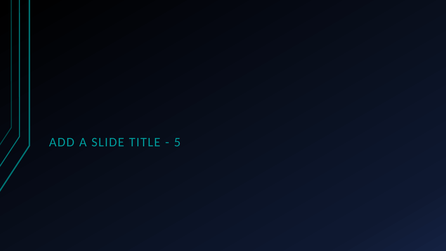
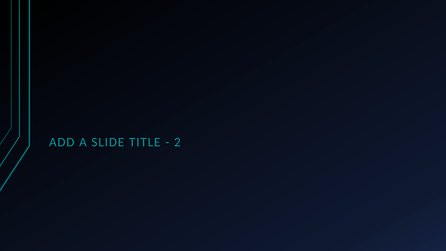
5: 5 -> 2 (177, 142)
